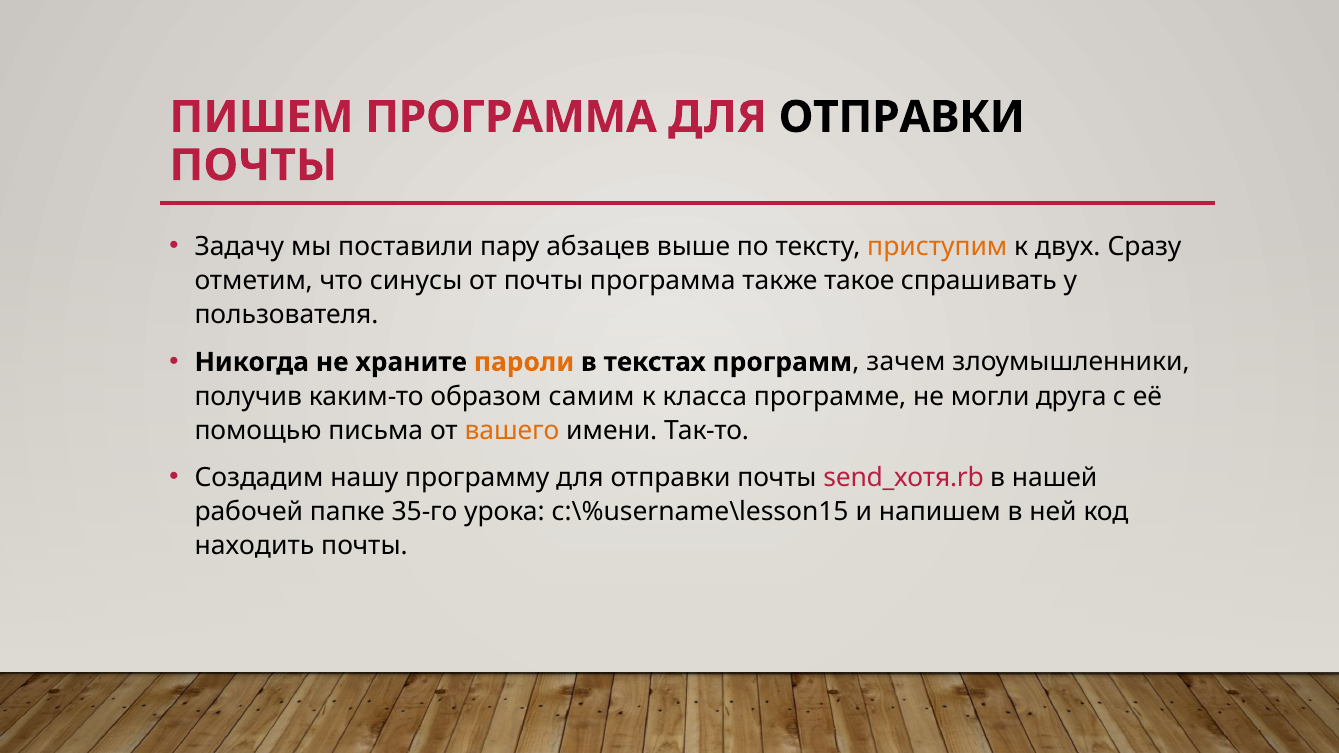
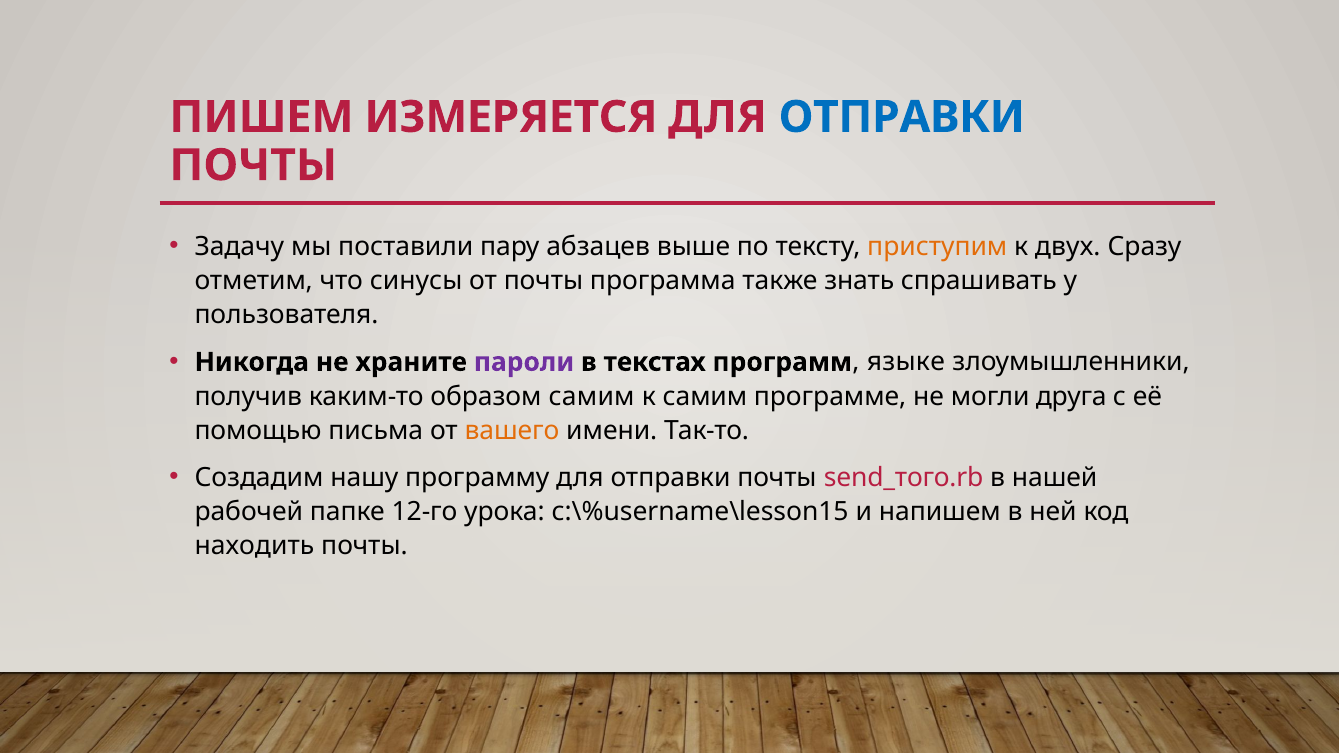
ПИШЕМ ПРОГРАММА: ПРОГРАММА -> ИЗМЕРЯЕТСЯ (511, 117)
ОТПРАВКИ colour: black -> blue (902, 117)
такое: такое -> знать (859, 281)
пароли colour: orange -> purple (524, 362)
зачем: зачем -> языке (906, 362)
к класса: класса -> самим (705, 396)
send_хотя.rb: send_хотя.rb -> send_того.rb (904, 478)
35-го: 35-го -> 12-го (425, 512)
